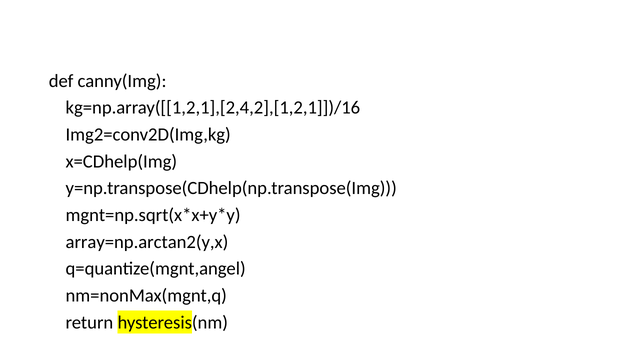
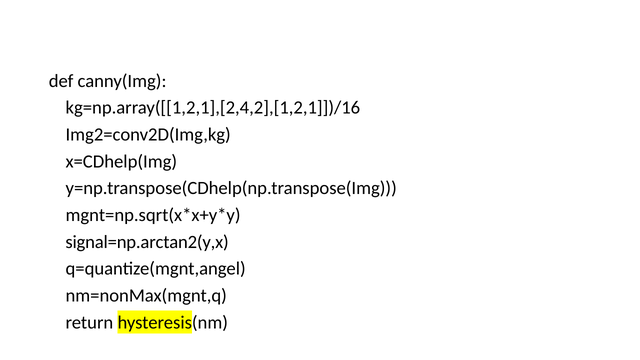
array=np.arctan2(y,x: array=np.arctan2(y,x -> signal=np.arctan2(y,x (147, 242)
